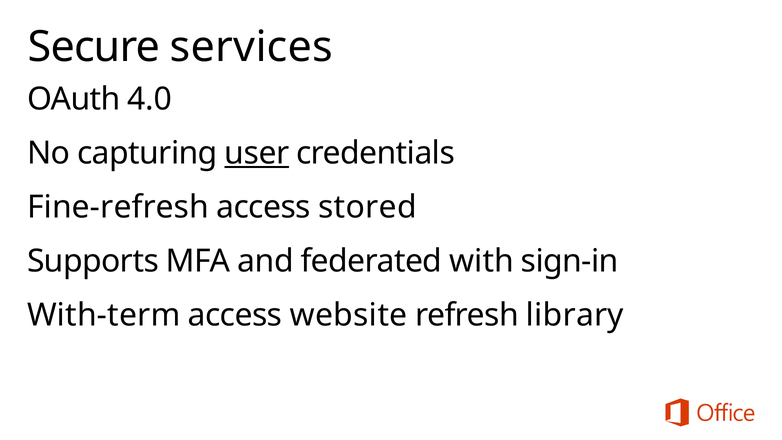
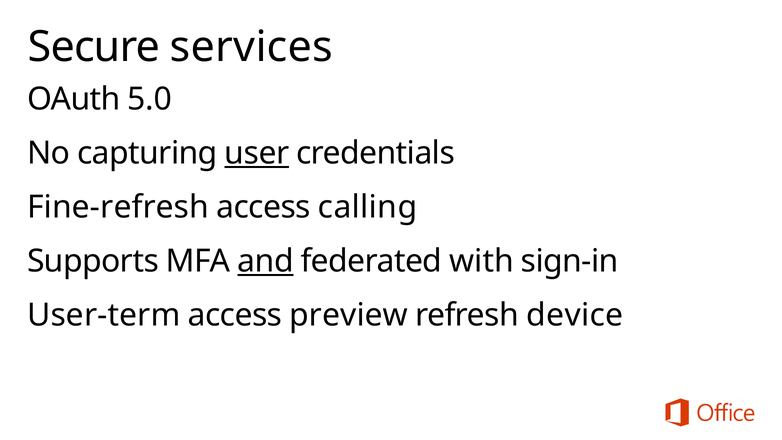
4.0: 4.0 -> 5.0 (150, 99)
stored: stored -> calling (368, 207)
and underline: none -> present (265, 261)
With-term: With-term -> User-term (104, 315)
website: website -> preview (349, 315)
library: library -> device (575, 315)
